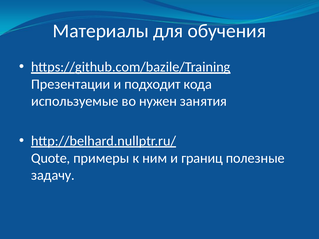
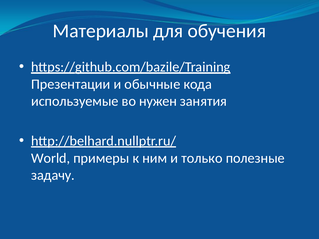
подходит: подходит -> обычные (152, 84)
Quote: Quote -> World (51, 158)
границ: границ -> только (202, 158)
